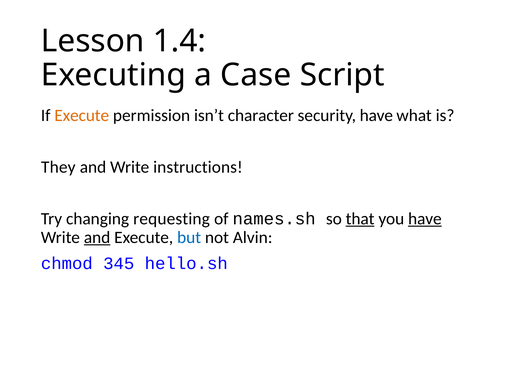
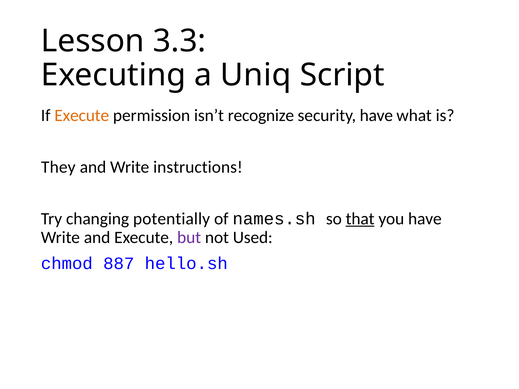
1.4: 1.4 -> 3.3 (179, 41)
Case: Case -> Uniq (256, 75)
character: character -> recognize (261, 115)
requesting: requesting -> potentially (172, 219)
have underline: present -> none (425, 219)
and underline: present -> none (97, 238)
but colour: blue -> purple (189, 238)
Alvin: Alvin -> Used (253, 238)
345: 345 -> 887 (119, 264)
